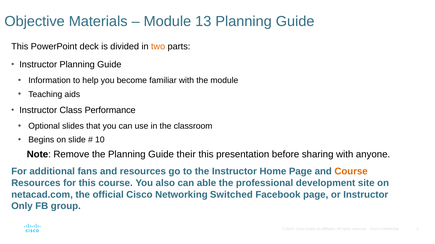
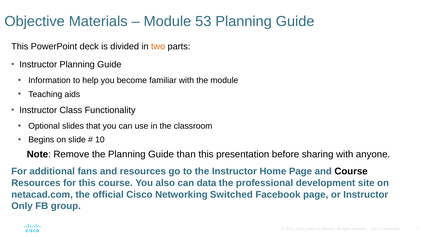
13: 13 -> 53 (203, 21)
Performance: Performance -> Functionality (110, 111)
their: their -> than (186, 155)
Course colour: orange -> black (351, 172)
able: able -> data (207, 183)
